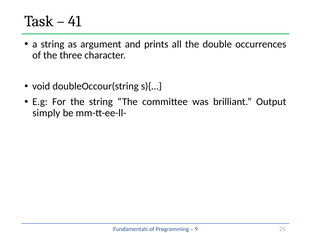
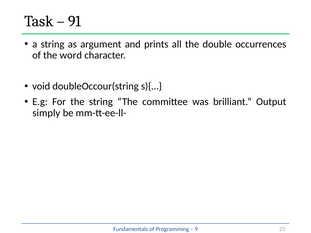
41: 41 -> 91 (75, 21)
three: three -> word (71, 55)
